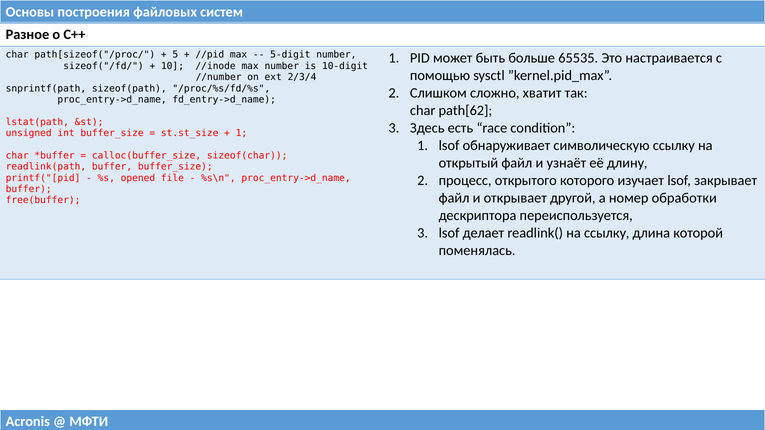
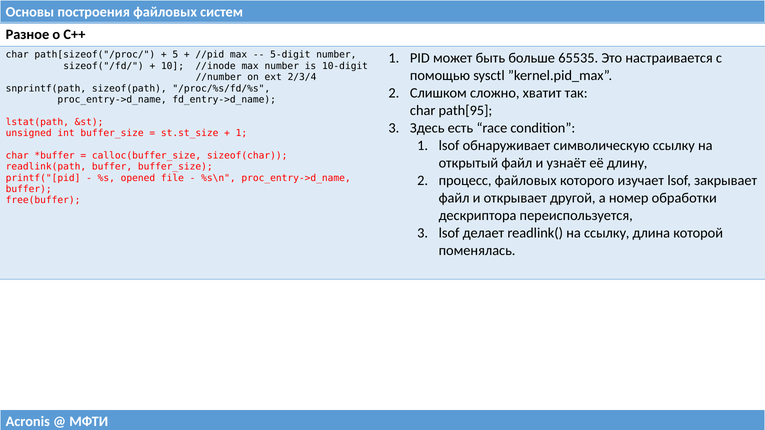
path[62: path[62 -> path[95 (465, 111)
процесс открытого: открытого -> файловых (526, 181)
